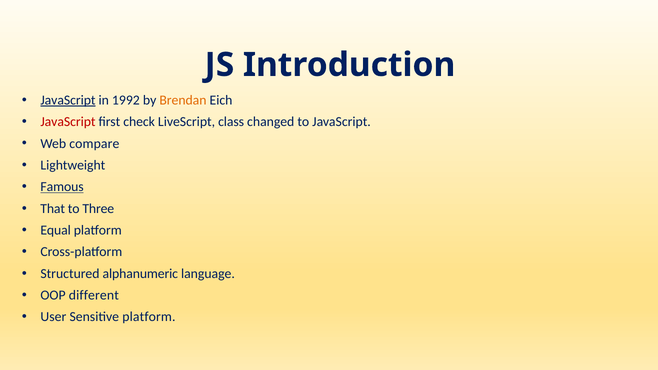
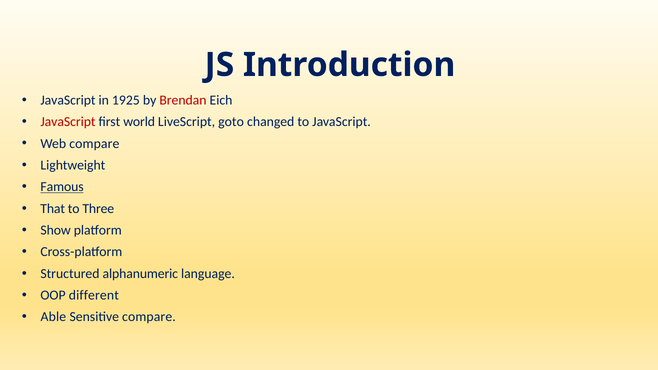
JavaScript underline: present -> none (68, 100)
1992: 1992 -> 1925 (126, 100)
Brendan colour: orange -> red (183, 100)
check: check -> world (139, 122)
class: class -> goto (231, 122)
Equal: Equal -> Show (56, 230)
User: User -> Able (53, 317)
Sensitive platform: platform -> compare (149, 317)
